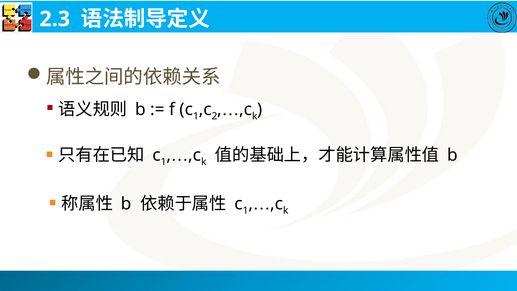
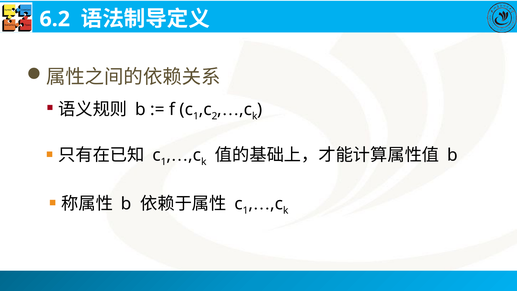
2.3: 2.3 -> 6.2 (55, 19)
